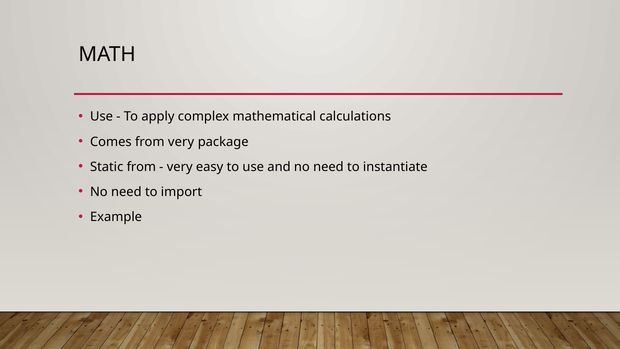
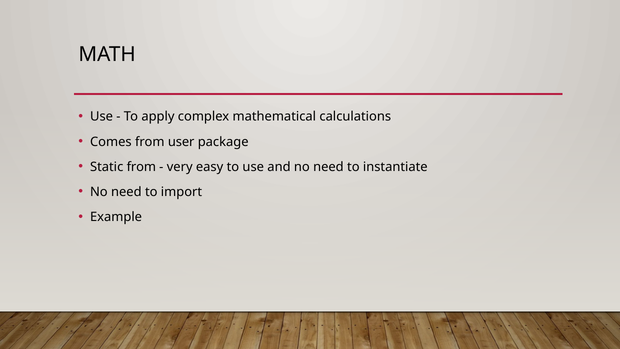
from very: very -> user (181, 142)
